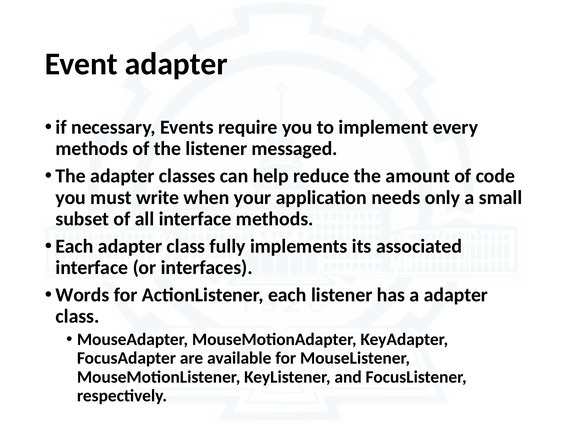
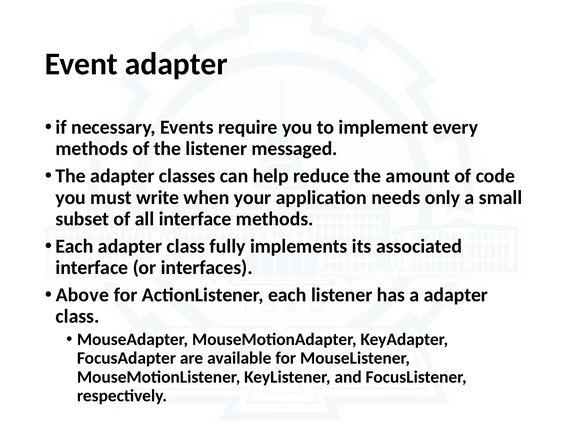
Words: Words -> Above (82, 295)
